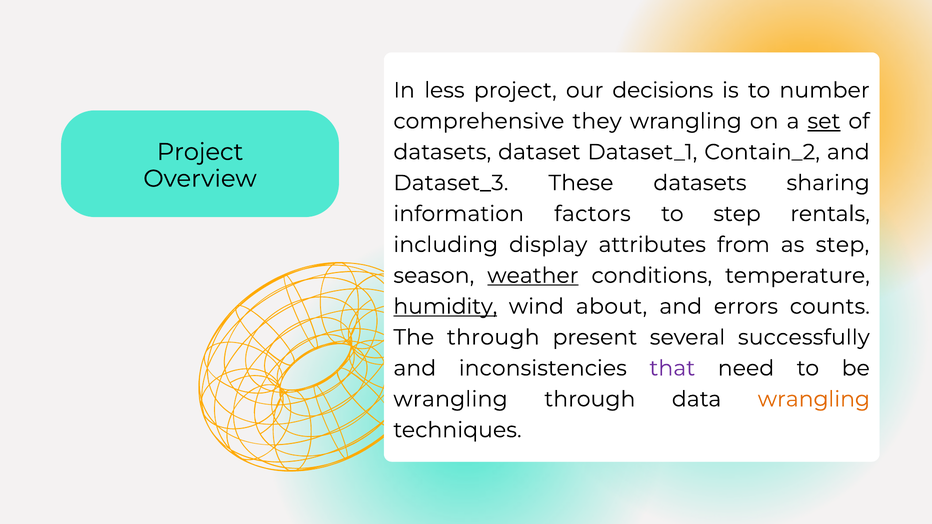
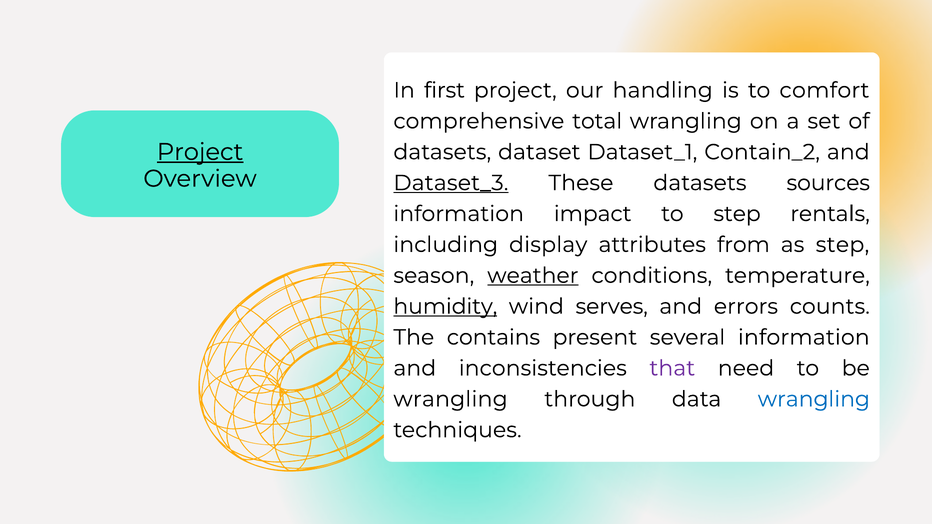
less: less -> first (444, 90)
decisions: decisions -> handling (663, 90)
number: number -> comfort (824, 90)
they: they -> total (597, 121)
set underline: present -> none (824, 121)
Project underline: none -> present (200, 152)
Dataset_3 underline: none -> present (451, 183)
sharing: sharing -> sources (828, 183)
factors: factors -> impact (593, 214)
about: about -> serves (612, 307)
The through: through -> contains (493, 338)
several successfully: successfully -> information (804, 338)
wrangling colour: orange -> blue (814, 399)
